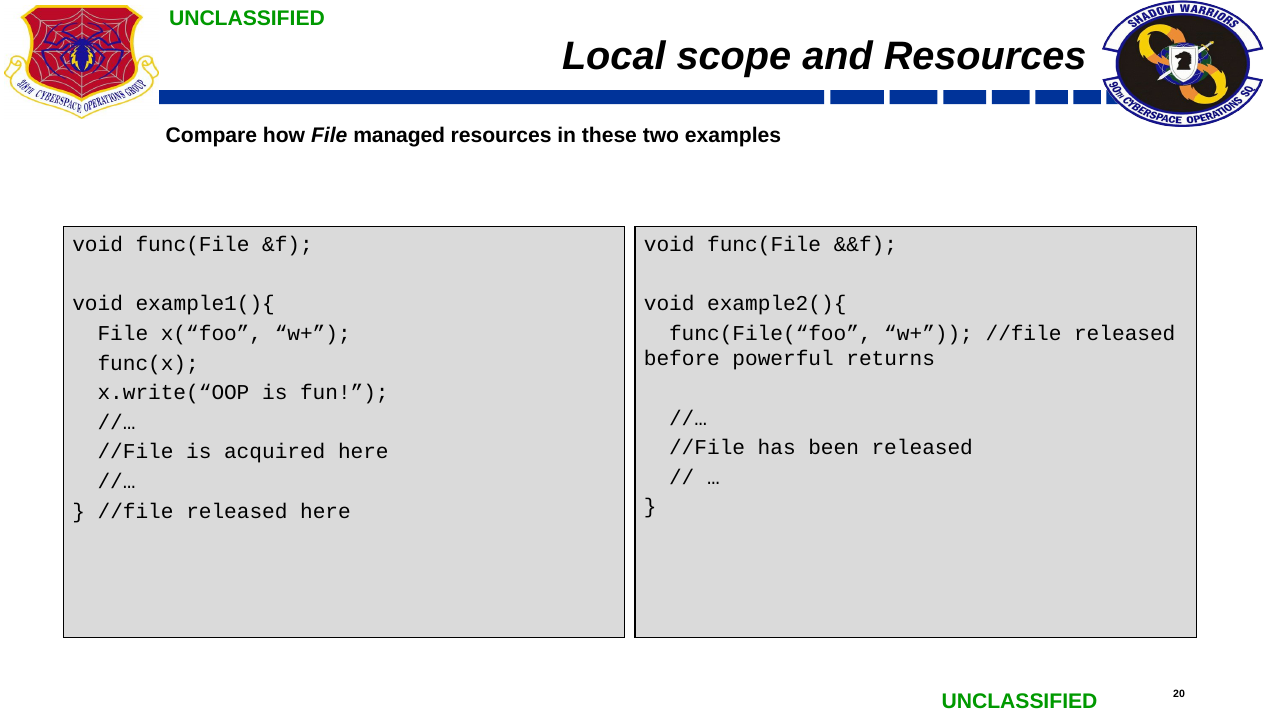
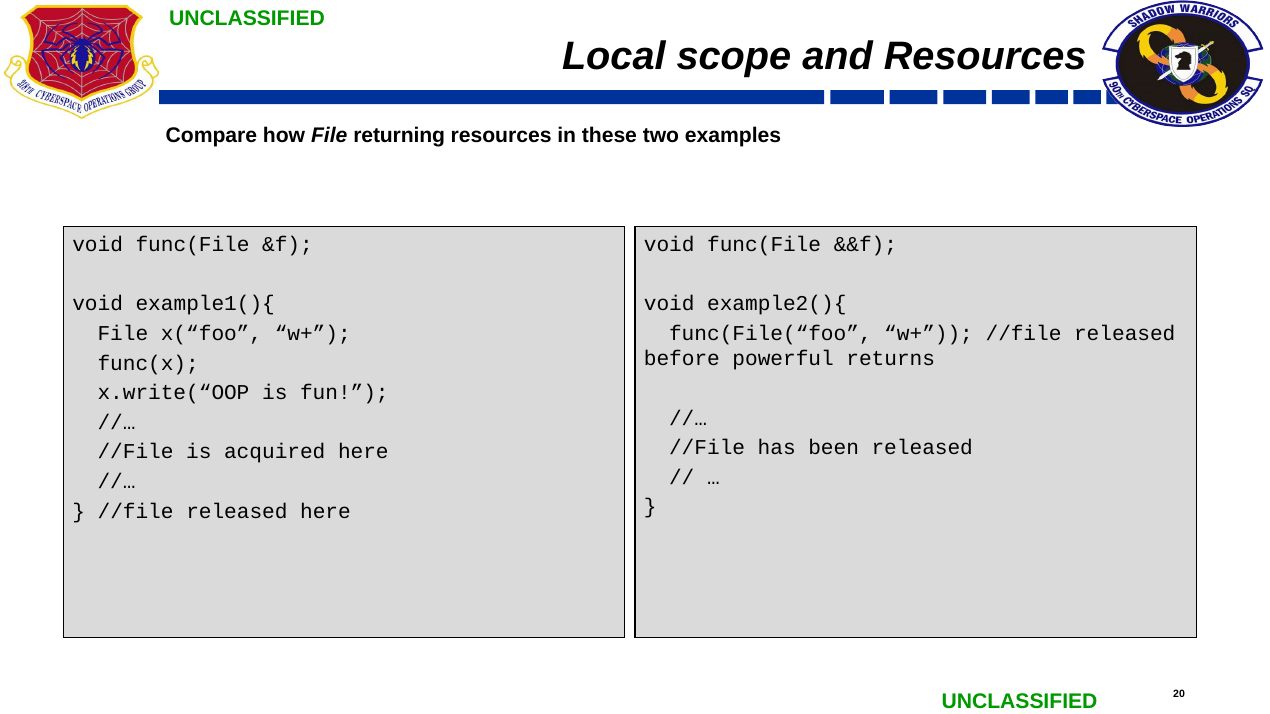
managed: managed -> returning (399, 136)
